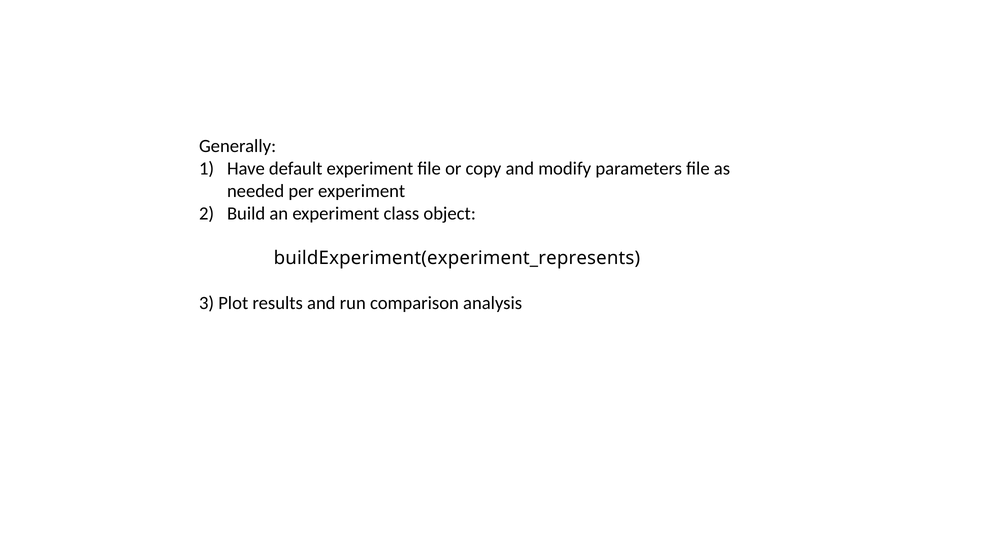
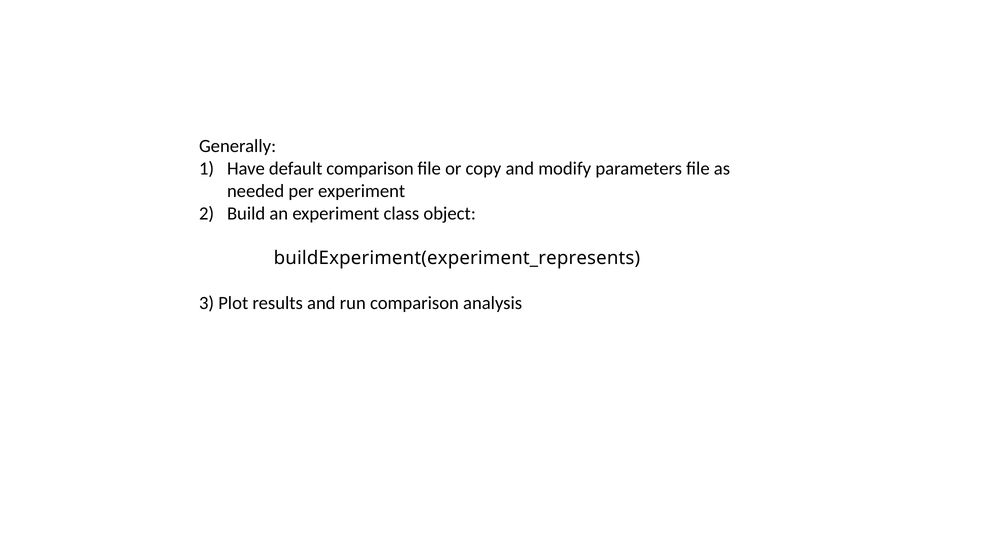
default experiment: experiment -> comparison (370, 169)
